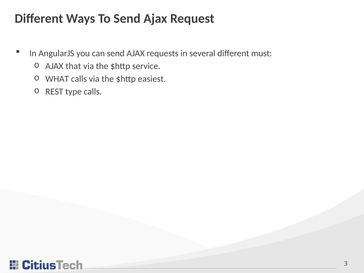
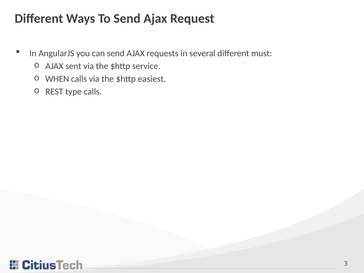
that: that -> sent (73, 66)
WHAT: WHAT -> WHEN (57, 79)
